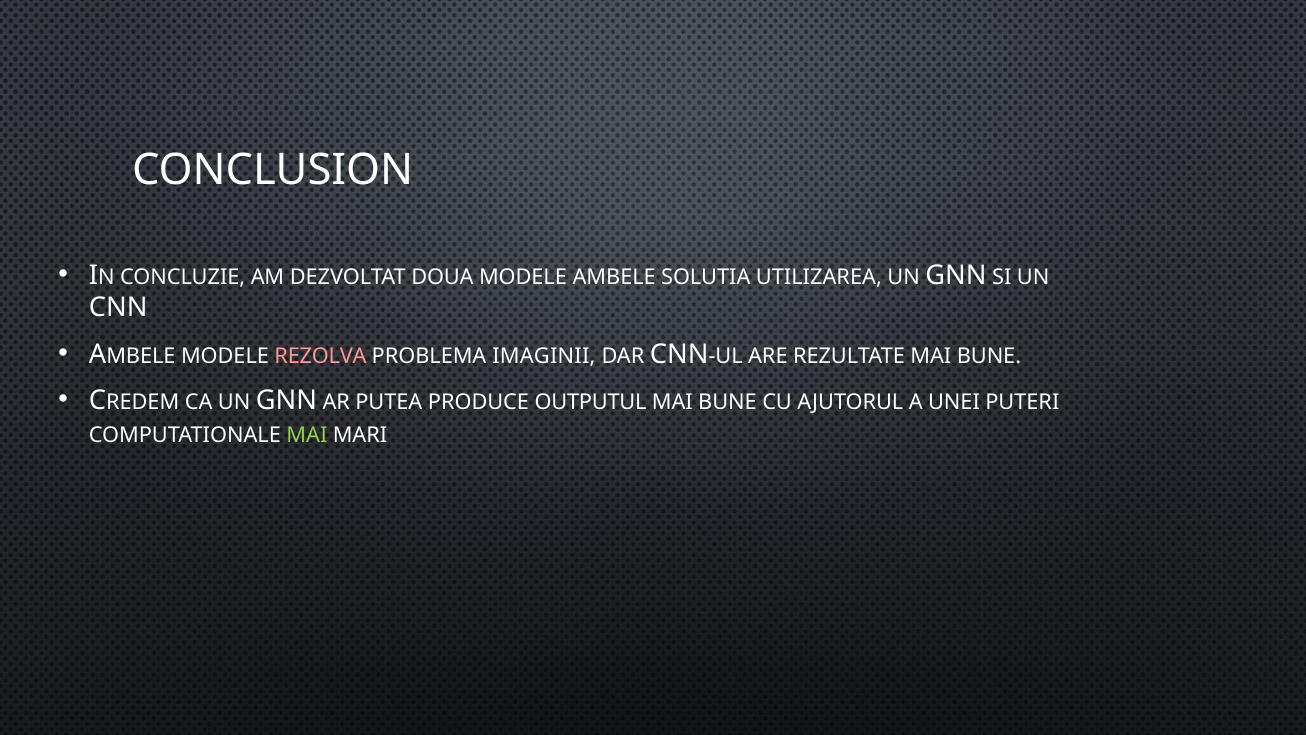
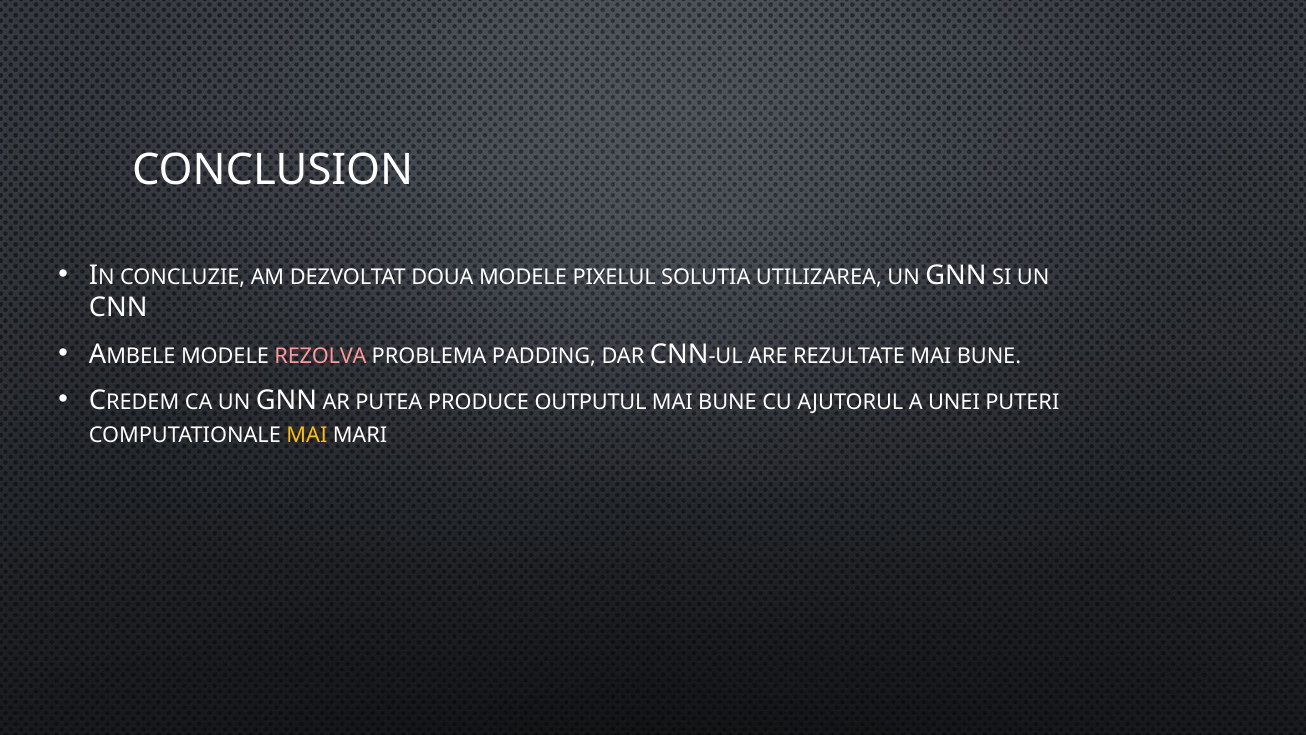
AMBELE: AMBELE -> PIXELUL (614, 277)
IMAGINII: IMAGINII -> PADDING (544, 356)
MAI colour: light green -> yellow (307, 435)
